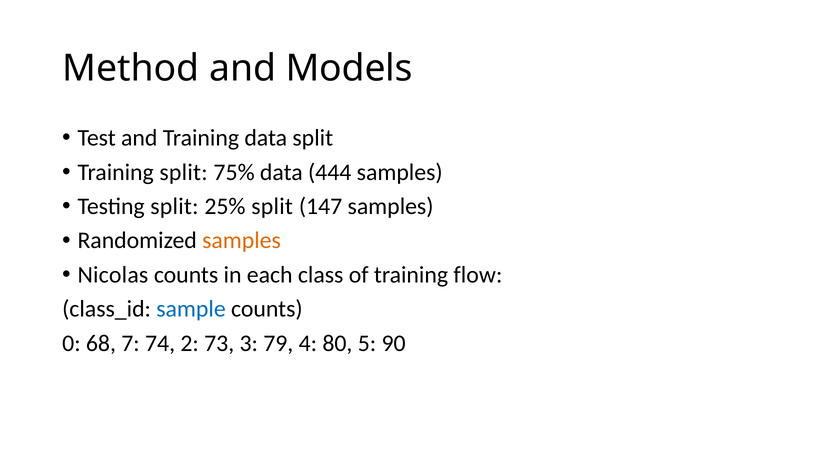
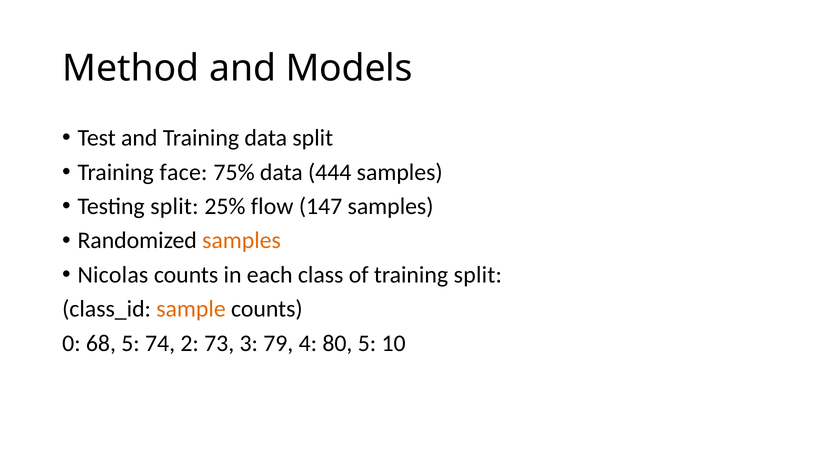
Training split: split -> face (184, 172)
25% split: split -> flow (272, 206)
training flow: flow -> split (478, 275)
sample colour: blue -> orange (191, 309)
68 7: 7 -> 5 (131, 343)
90: 90 -> 10 (394, 343)
